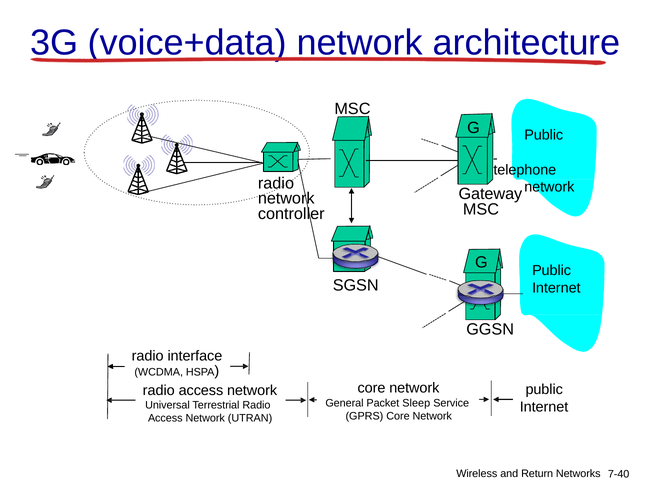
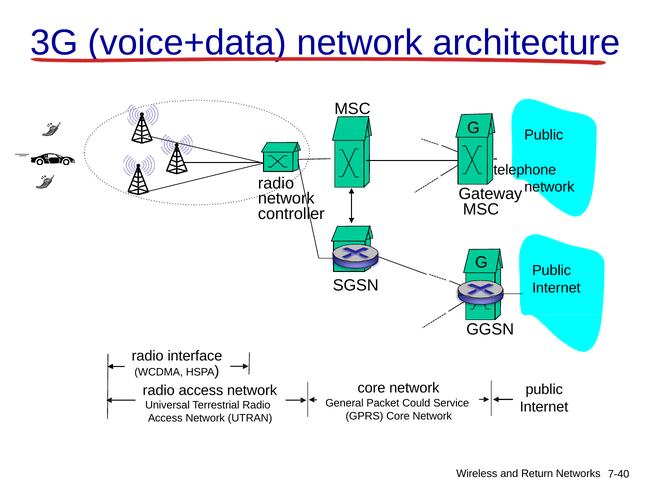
Sleep: Sleep -> Could (416, 403)
